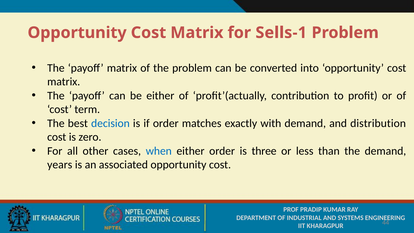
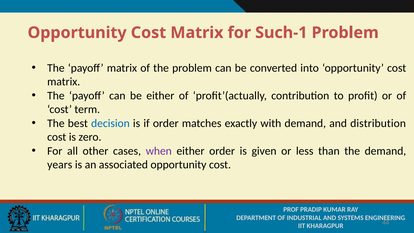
Sells-1: Sells-1 -> Such-1 (281, 33)
when colour: blue -> purple (159, 151)
three: three -> given (264, 151)
